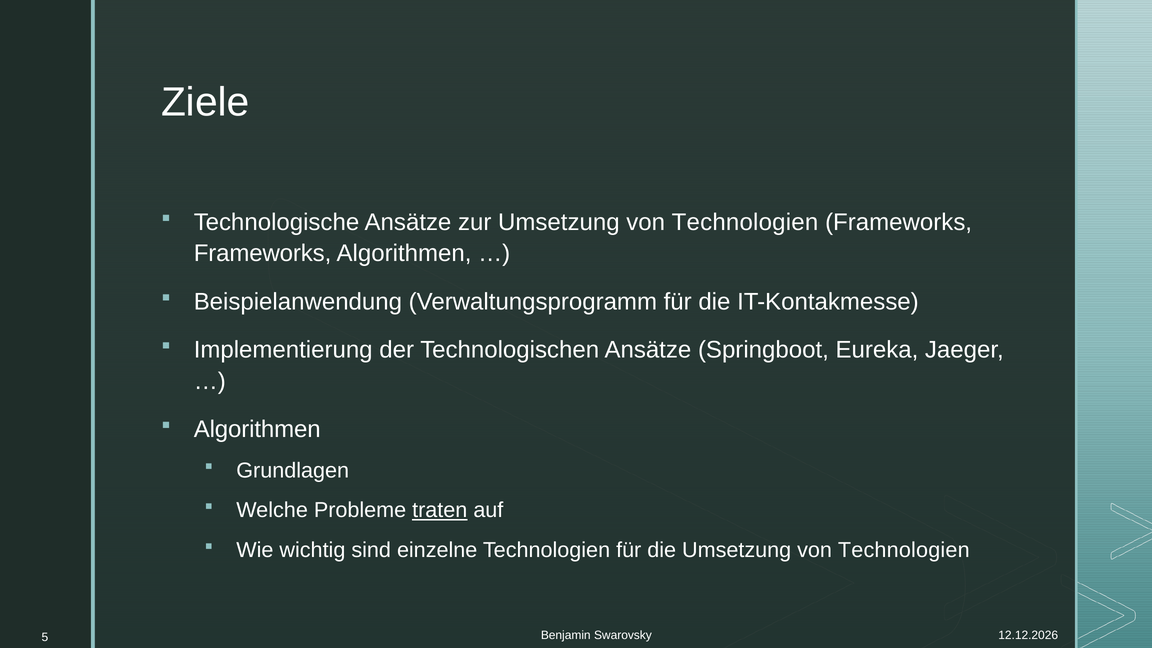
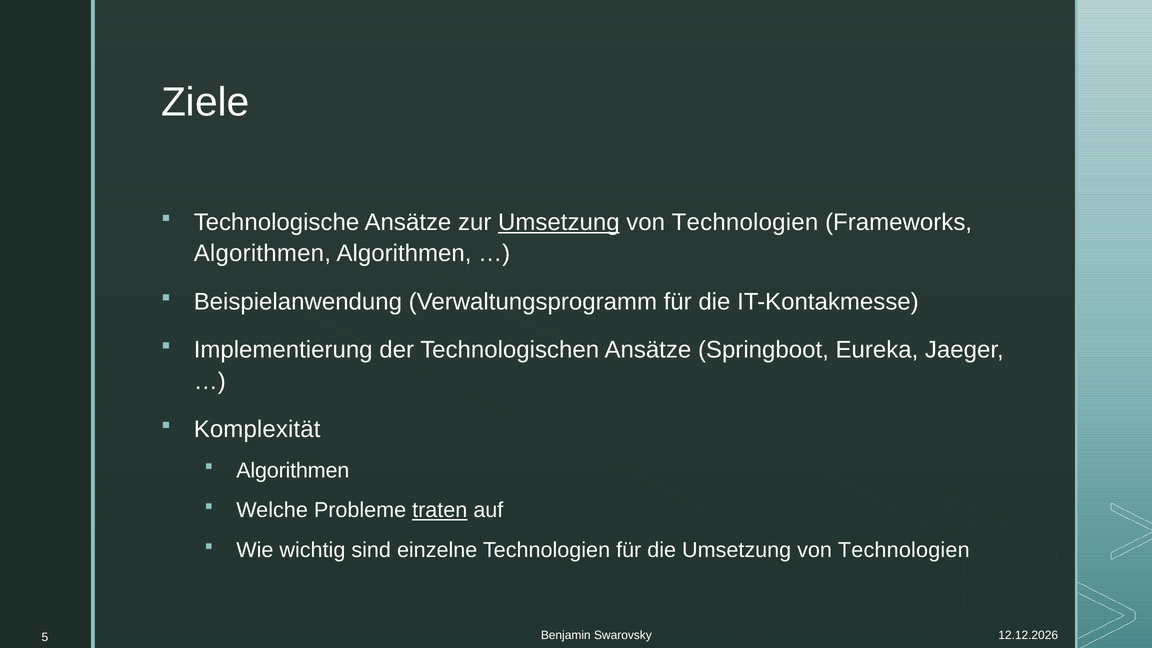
Umsetzung underline: none -> present (559, 222)
Frameworks: Frameworks -> Algorithmen (262, 253)
Algorithmen: Algorithmen -> Komplexität (257, 429)
Grundlagen: Grundlagen -> Algorithmen (293, 471)
